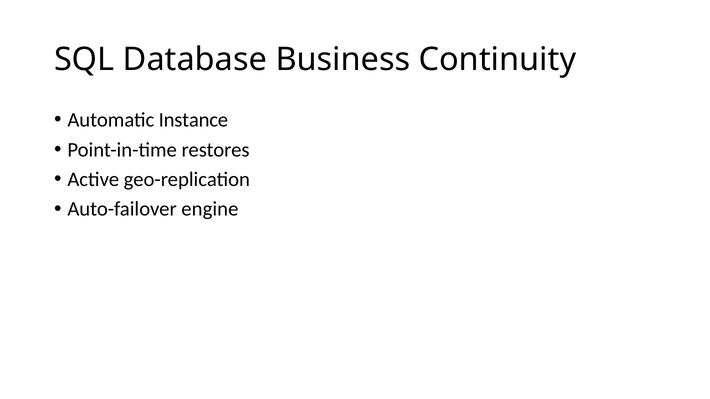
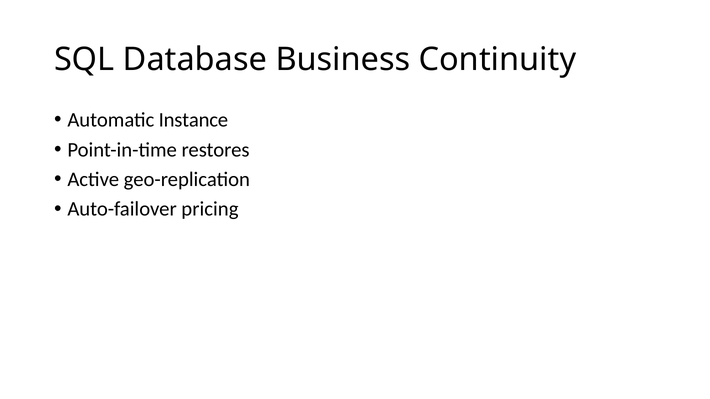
engine: engine -> pricing (210, 209)
